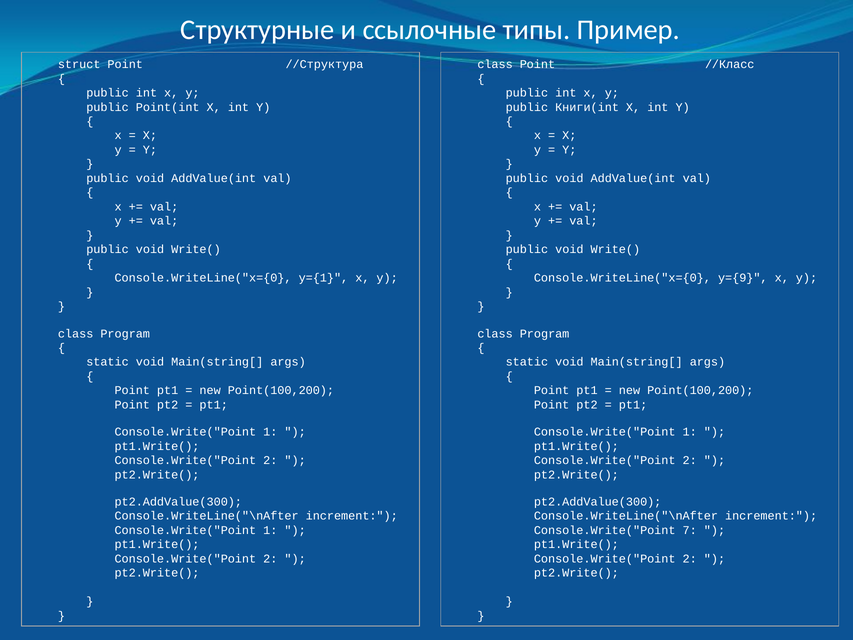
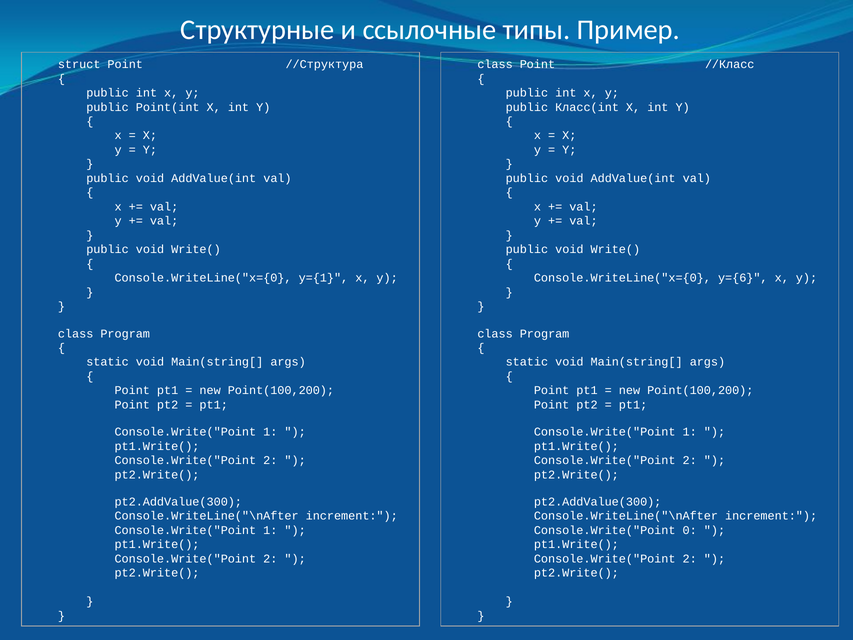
Книги(int: Книги(int -> Класс(int (587, 107)
y={9: y={9 -> y={6 (743, 278)
7: 7 -> 0 (690, 530)
